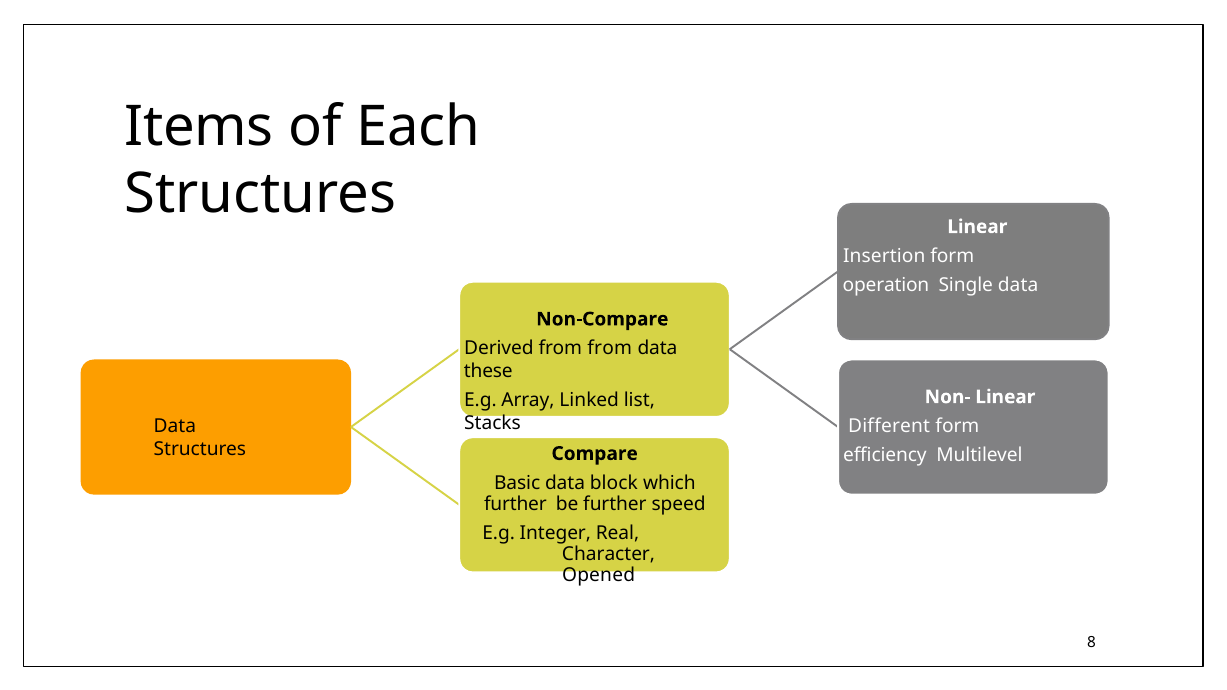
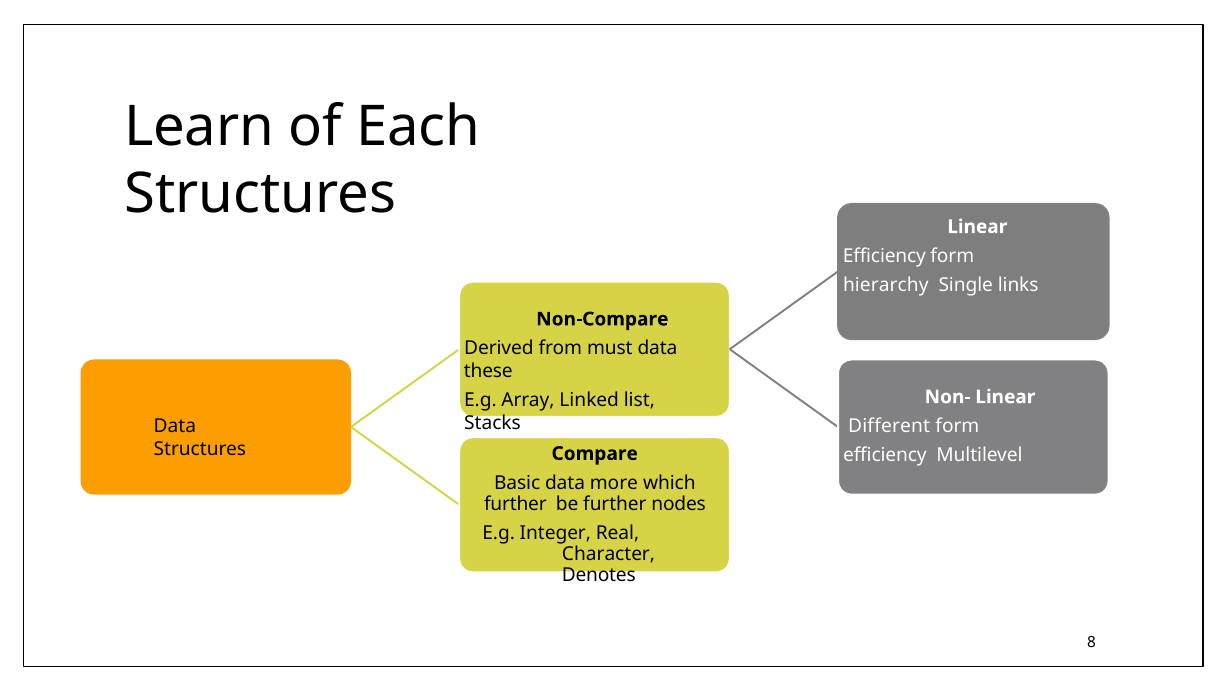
Items: Items -> Learn (199, 127)
Insertion: Insertion -> Efficiency (884, 256)
operation: operation -> hierarchy (886, 285)
Single data: data -> links (1018, 285)
from from: from -> must (610, 349)
block: block -> more (614, 483)
speed: speed -> nodes (679, 504)
Opened: Opened -> Denotes (599, 576)
